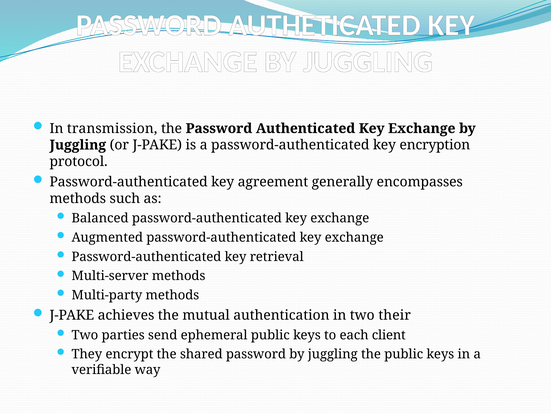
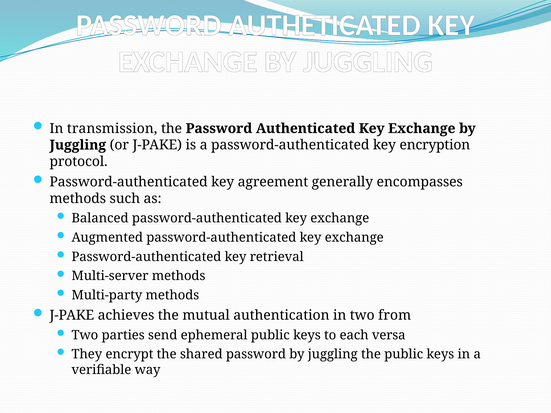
their: their -> from (395, 316)
client: client -> versa (389, 335)
